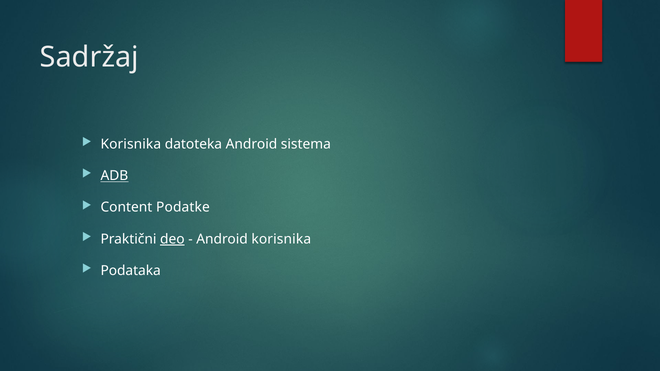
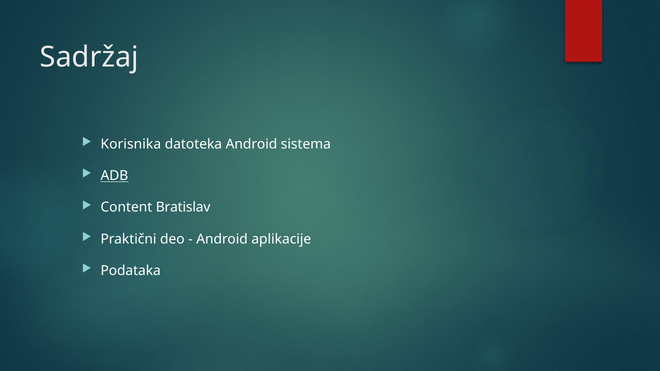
Podatke: Podatke -> Bratislav (183, 208)
deo underline: present -> none (172, 239)
Android korisnika: korisnika -> aplikacije (281, 239)
